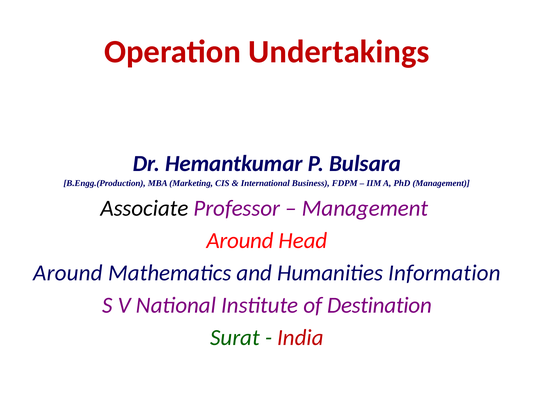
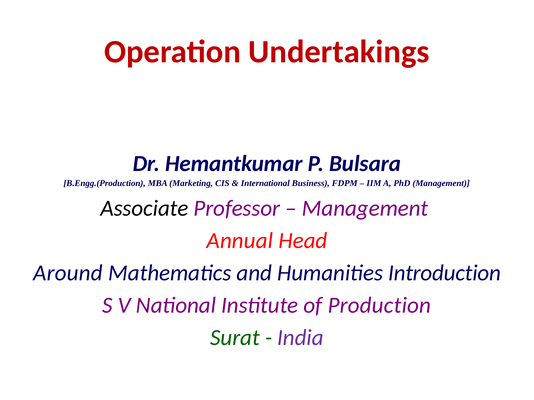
Around: Around -> Annual (240, 241)
Information: Information -> Introduction (445, 273)
Destination: Destination -> Production (379, 306)
India colour: red -> purple (300, 338)
